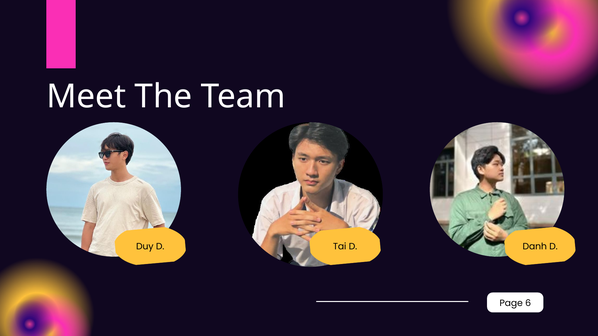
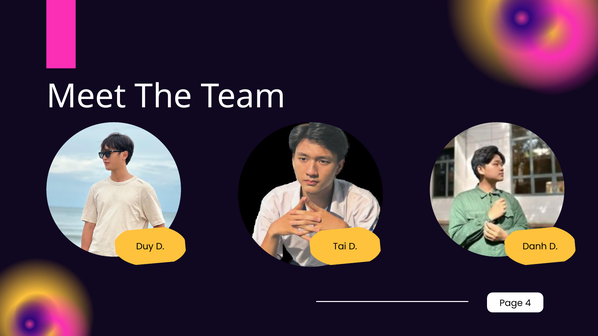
6: 6 -> 4 (528, 303)
